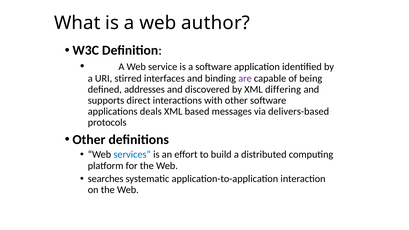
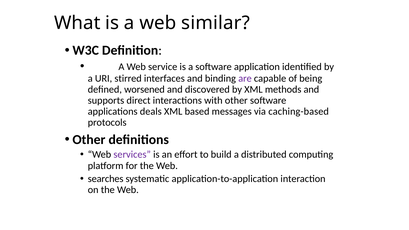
author: author -> similar (216, 23)
addresses: addresses -> worsened (144, 89)
differing: differing -> methods (283, 89)
delivers-based: delivers-based -> caching-based (299, 111)
services colour: blue -> purple (132, 155)
